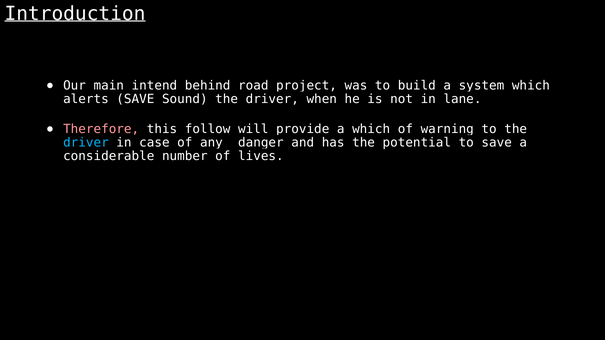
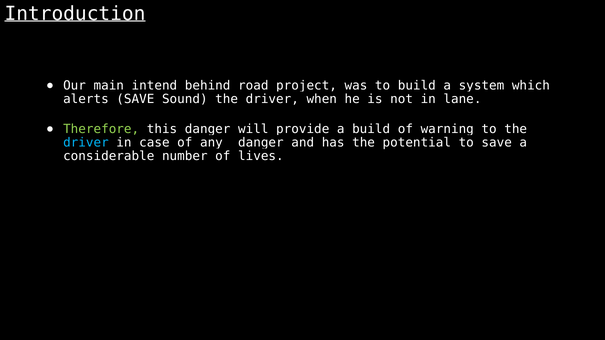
Therefore colour: pink -> light green (101, 129)
this follow: follow -> danger (208, 129)
a which: which -> build (371, 129)
